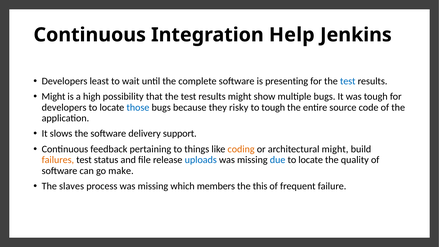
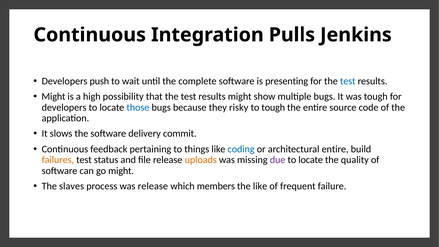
Help: Help -> Pulls (292, 35)
least: least -> push (99, 81)
support: support -> commit (180, 134)
coding colour: orange -> blue (241, 149)
architectural might: might -> entire (335, 149)
uploads colour: blue -> orange (201, 160)
due colour: blue -> purple (278, 160)
go make: make -> might (121, 171)
process was missing: missing -> release (153, 186)
the this: this -> like (260, 186)
